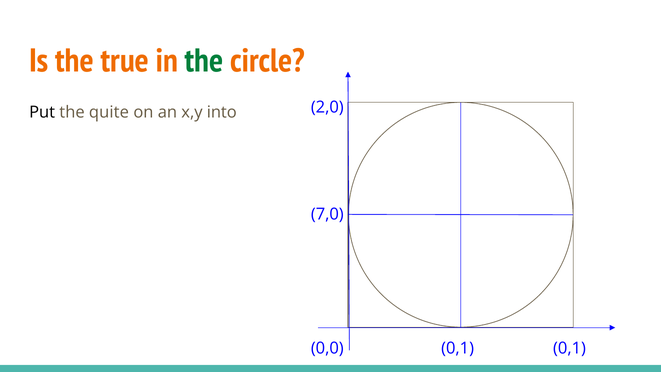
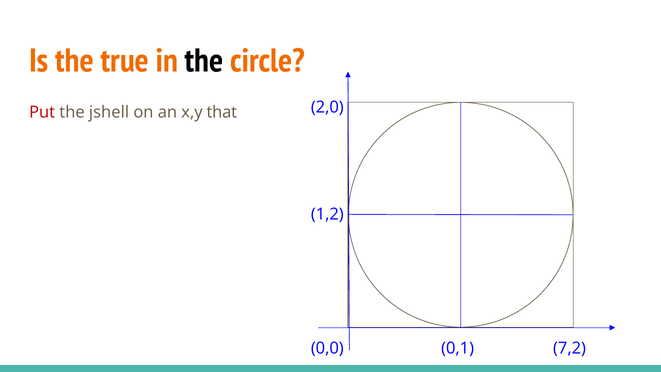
the colour: green -> black (204, 61)
Put colour: black -> red (42, 112)
quite: quite -> jshell (109, 112)
into: into -> that (222, 112)
7,0: 7,0 -> 1,2 (327, 214)
0,1 0,1: 0,1 -> 7,2 (570, 348)
